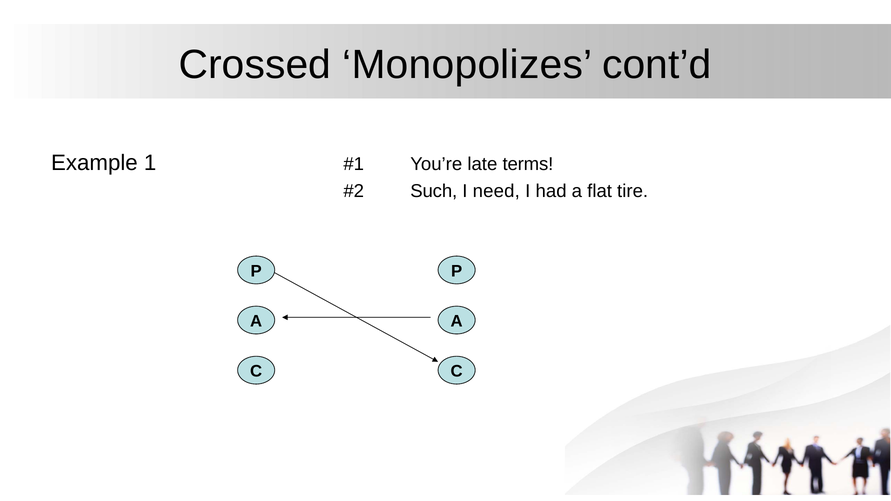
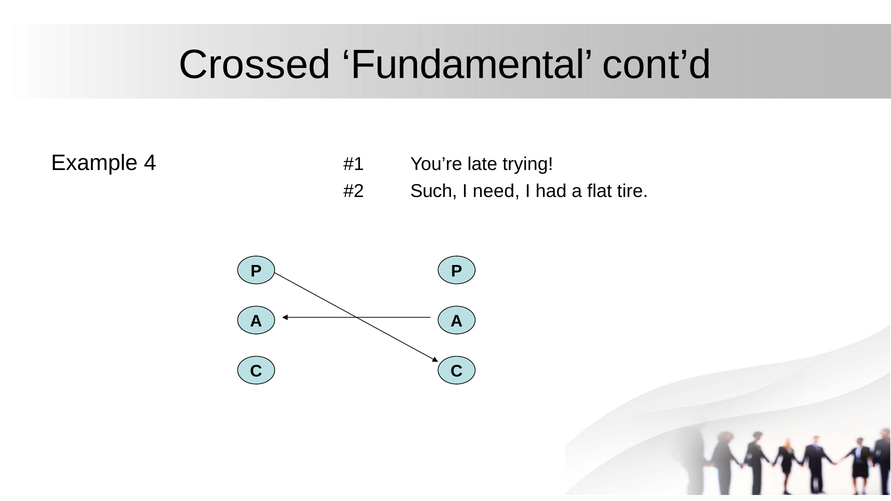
Monopolizes: Monopolizes -> Fundamental (468, 65)
1: 1 -> 4 (150, 163)
terms: terms -> trying (528, 164)
